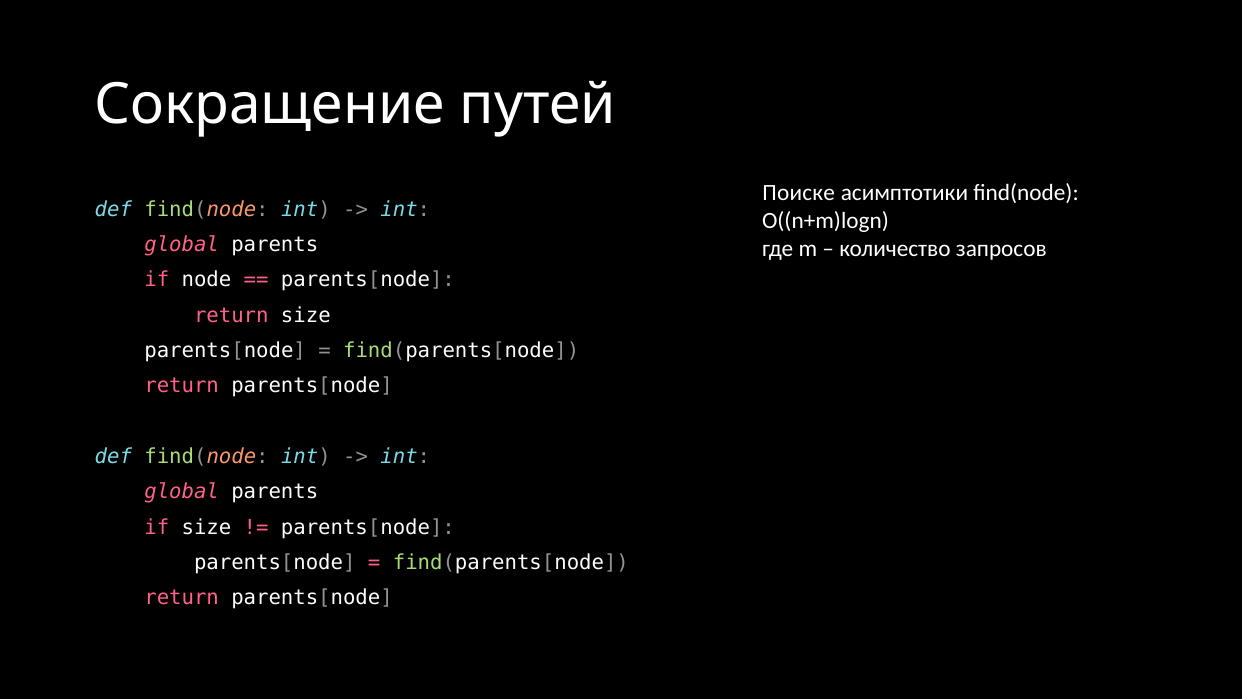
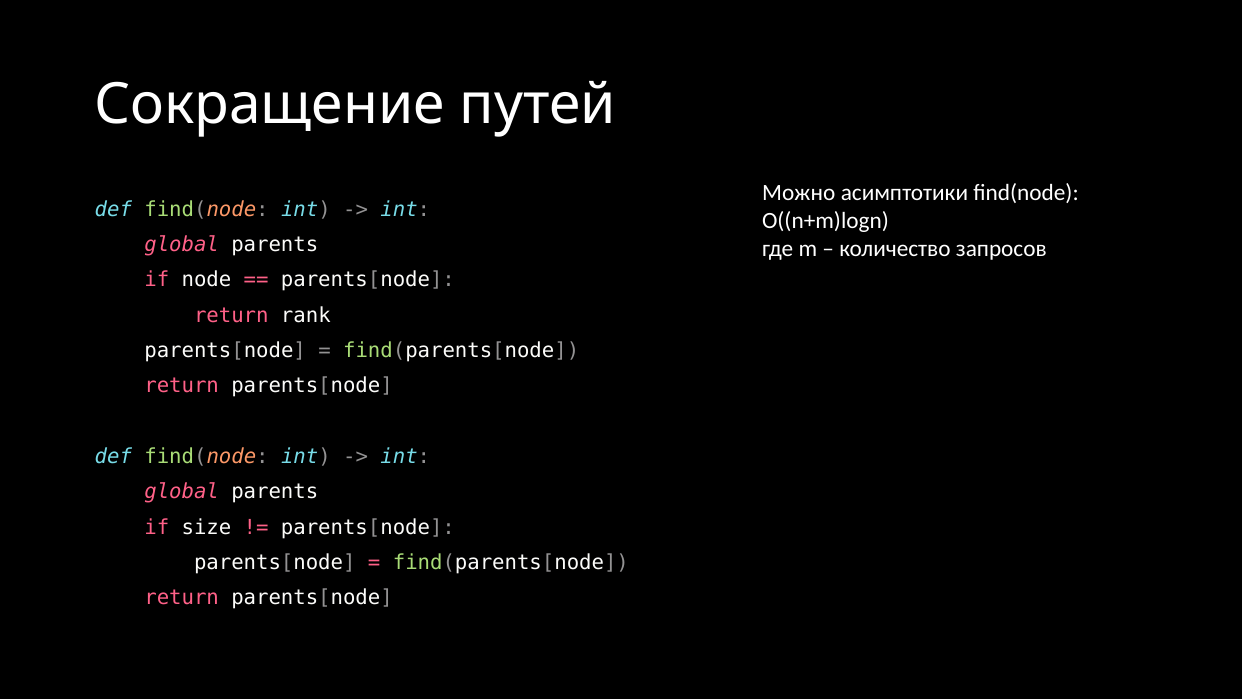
Поиске: Поиске -> Можно (799, 192)
return size: size -> rank (306, 315)
